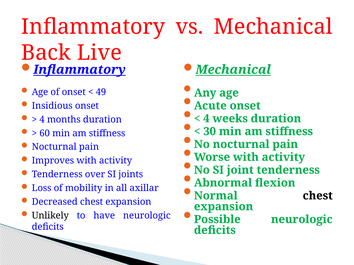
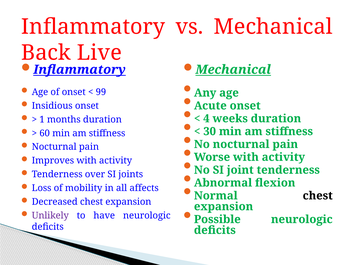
49: 49 -> 99 (101, 92)
4: 4 -> 1 (42, 120)
axillar: axillar -> affects (144, 188)
Unlikely colour: black -> purple (50, 216)
